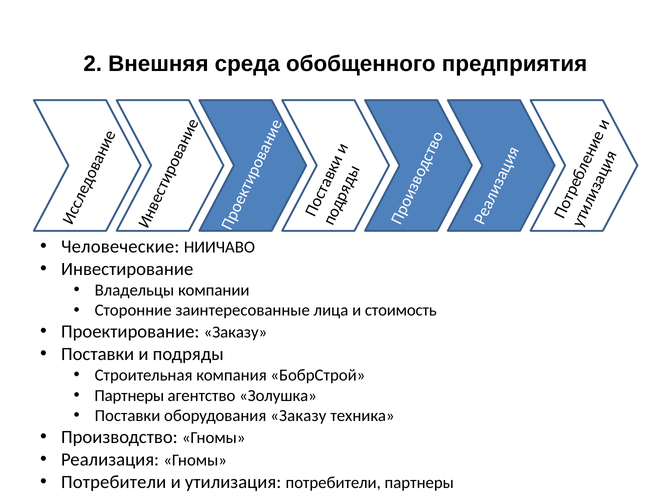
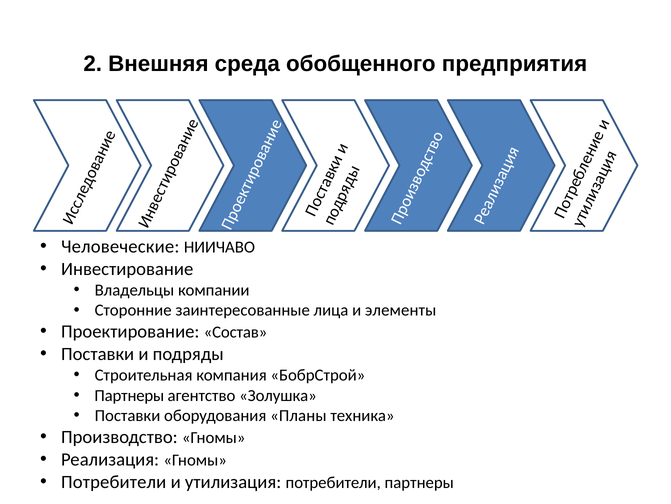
стоимость: стоимость -> элементы (401, 310)
Проектирование Заказу: Заказу -> Состав (236, 332)
оборудования Заказу: Заказу -> Планы (298, 415)
